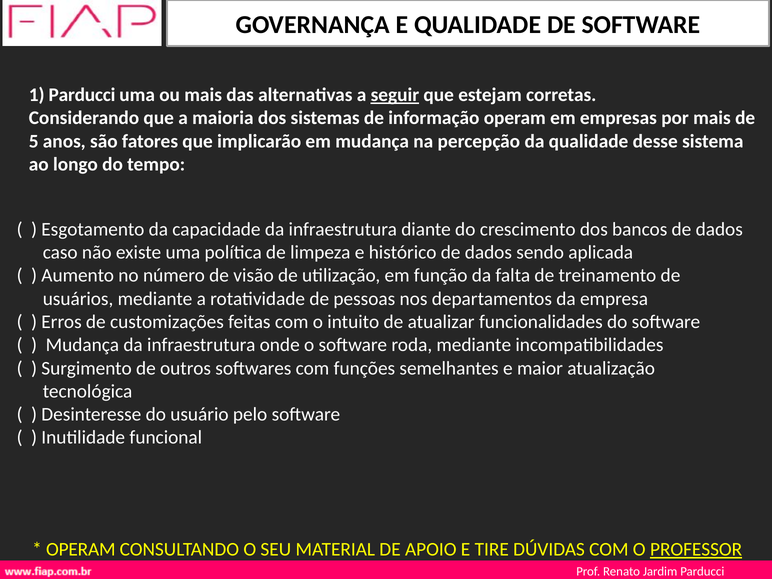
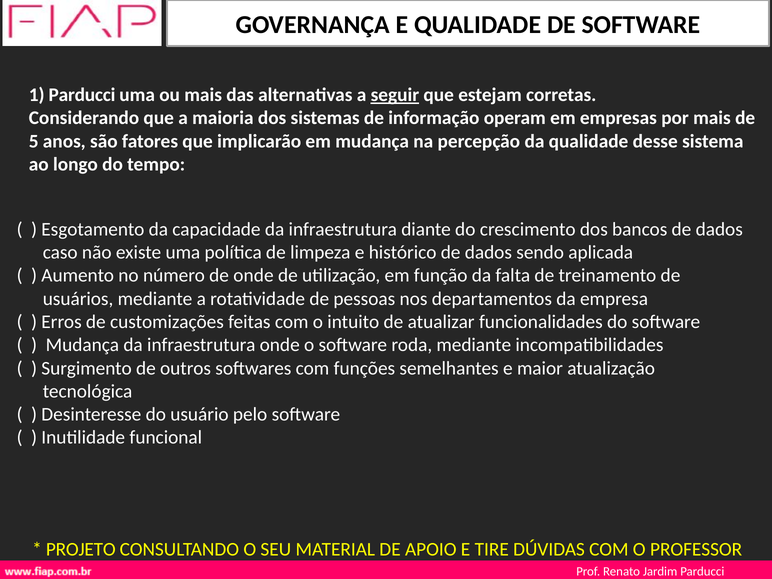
de visão: visão -> onde (253, 276)
OPERAM: OPERAM -> PROJETO (81, 549)
PROFESSOR underline: present -> none (696, 549)
